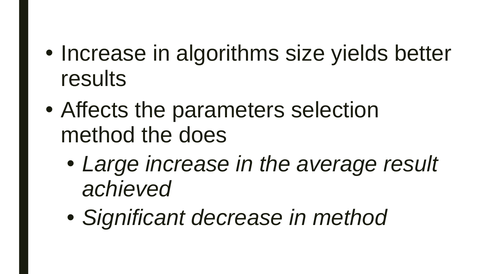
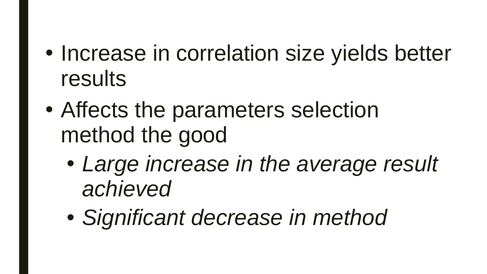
algorithms: algorithms -> correlation (228, 53)
does: does -> good (203, 135)
